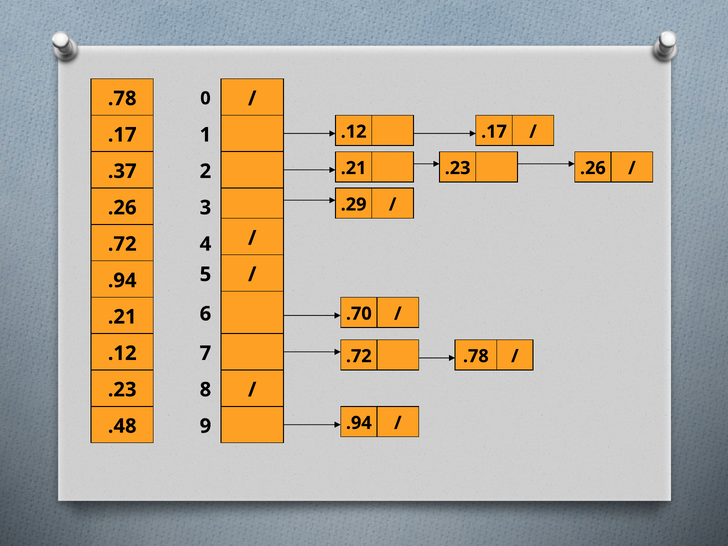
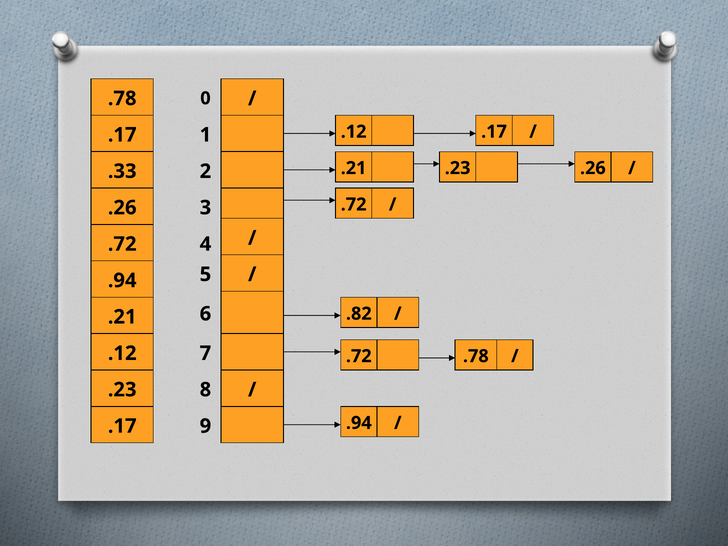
.37: .37 -> .33 (122, 171)
.29: .29 -> .72 (354, 204)
.70: .70 -> .82 (359, 314)
.48: .48 -> .17 (122, 426)
